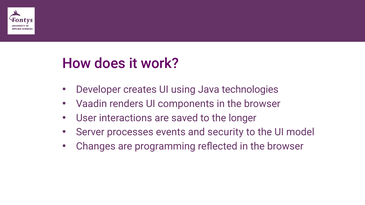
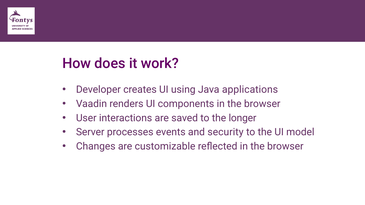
technologies: technologies -> applications (250, 90)
programming: programming -> customizable (165, 147)
